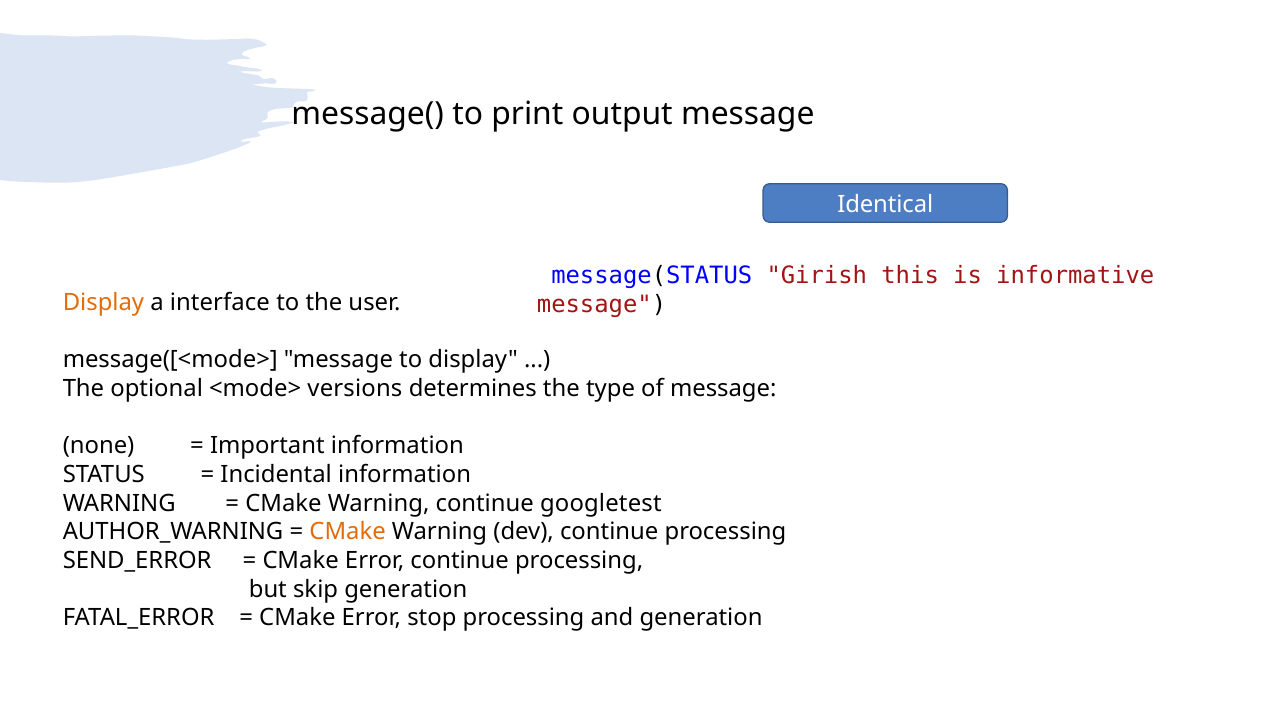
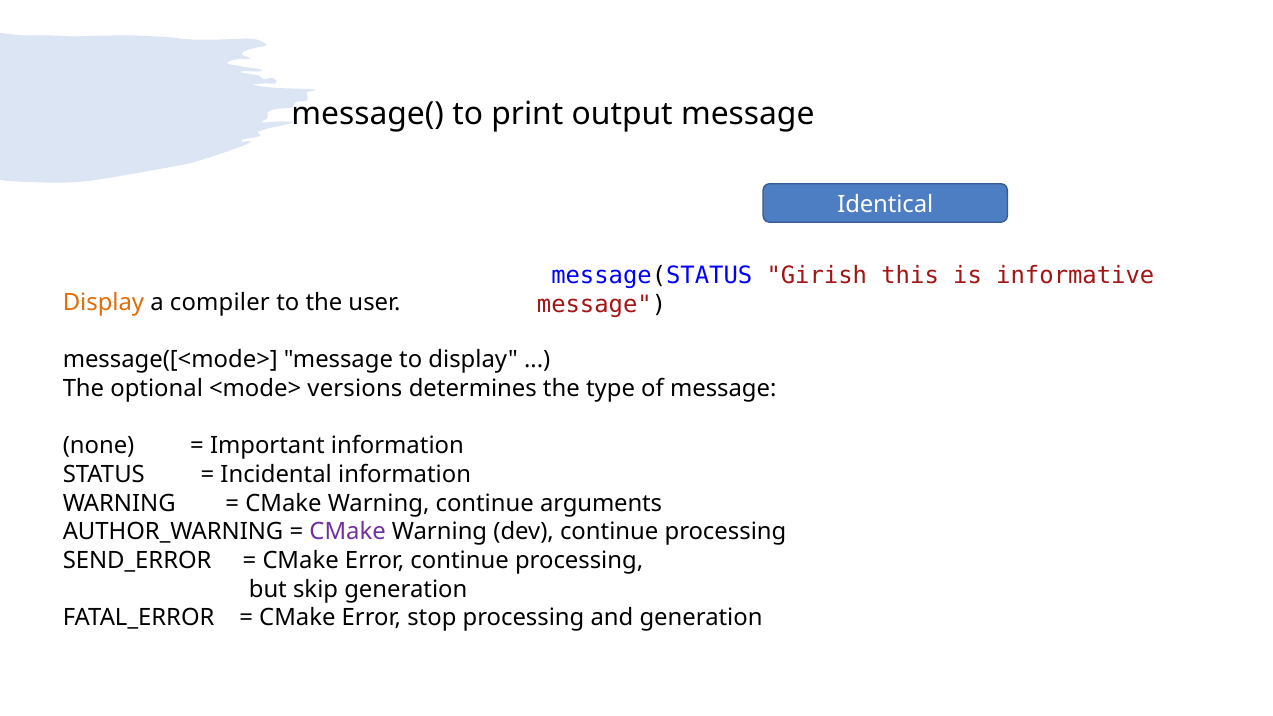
interface: interface -> compiler (220, 303)
googletest: googletest -> arguments (601, 503)
CMake colour: orange -> purple (348, 532)
